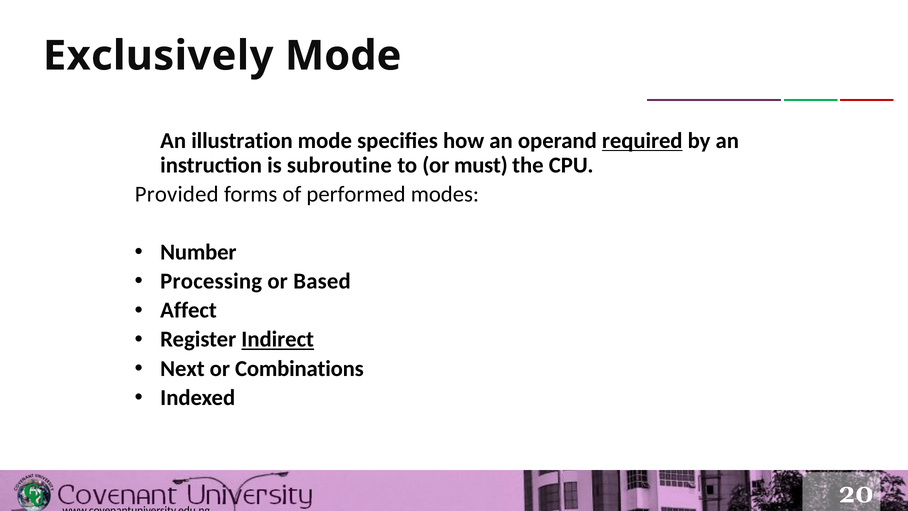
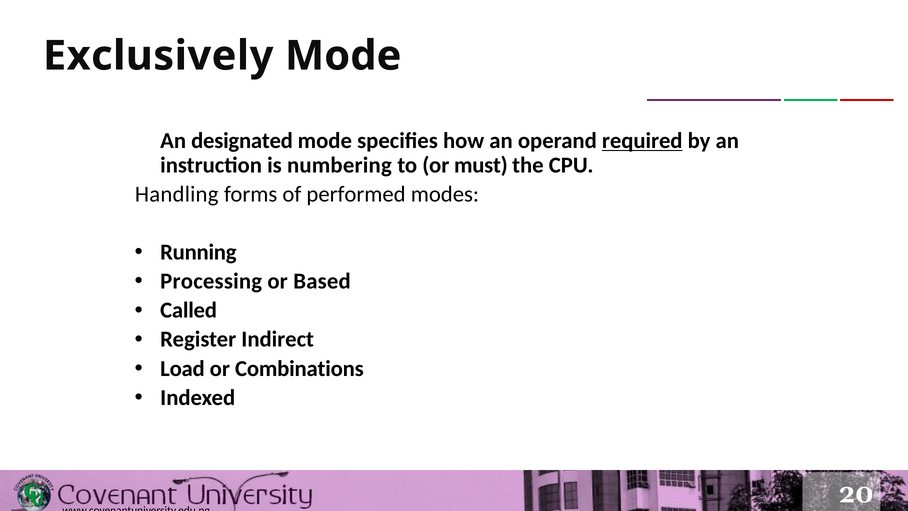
illustration: illustration -> designated (242, 141)
subroutine: subroutine -> numbering (339, 165)
Provided: Provided -> Handling (177, 194)
Number: Number -> Running (198, 252)
Affect: Affect -> Called (189, 310)
Indirect underline: present -> none (278, 339)
Next: Next -> Load (183, 368)
